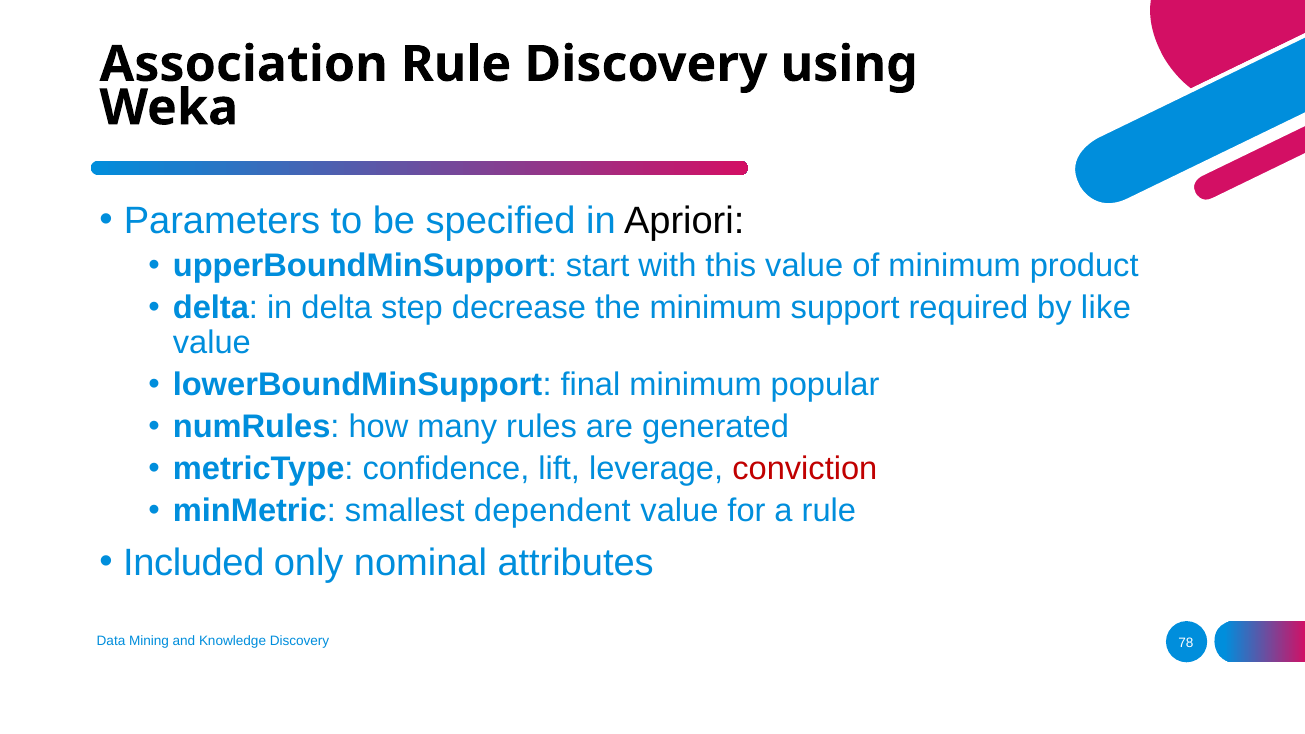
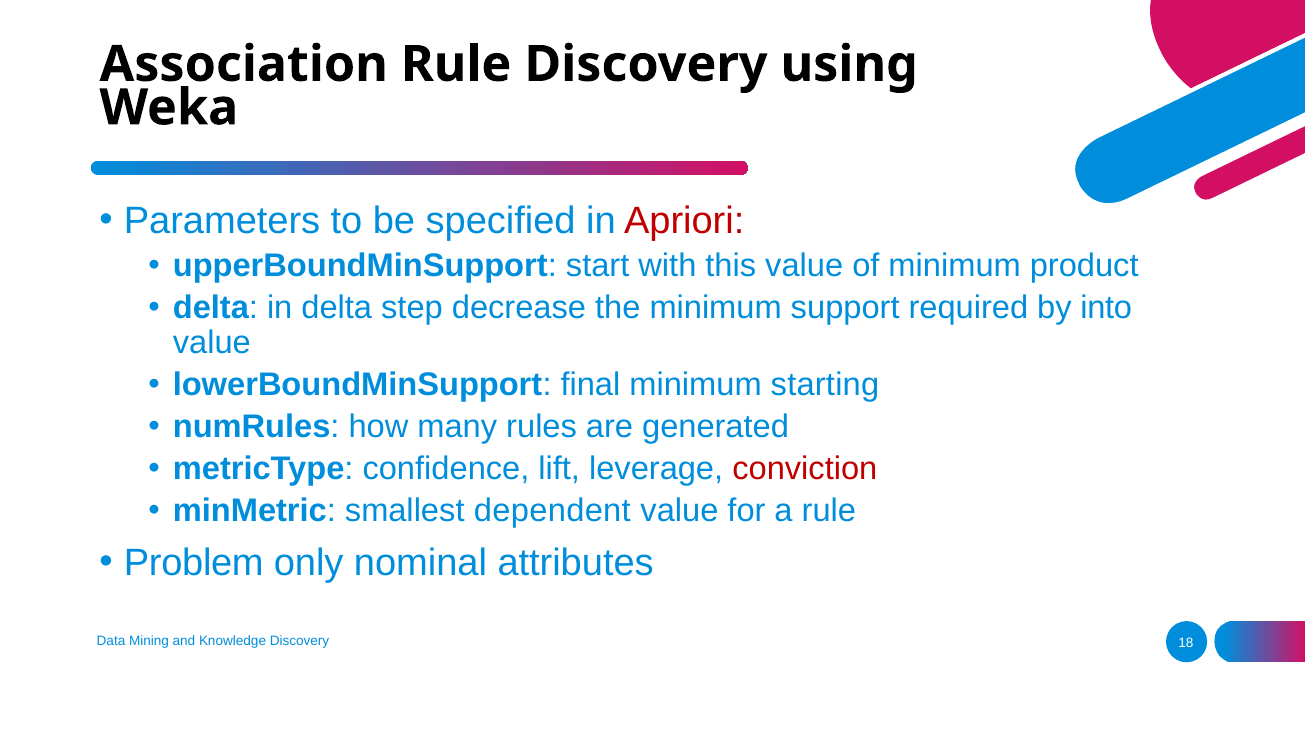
Apriori colour: black -> red (684, 221)
like: like -> into (1106, 308)
popular: popular -> starting (825, 385)
Included: Included -> Problem (194, 563)
78: 78 -> 18 (1186, 643)
